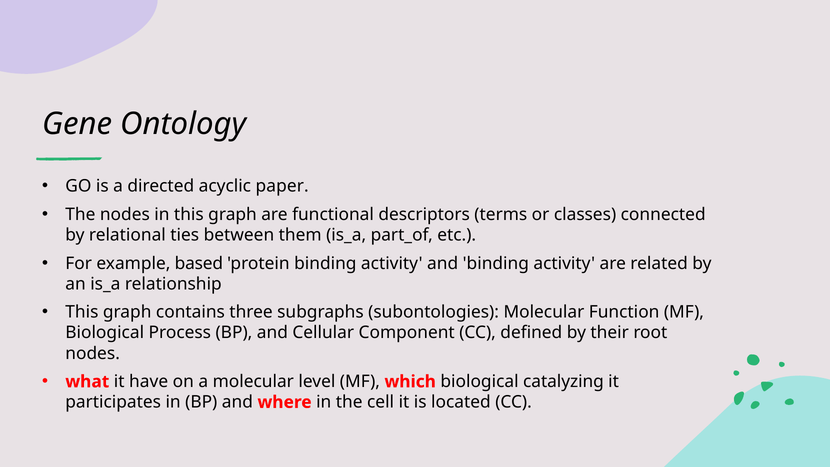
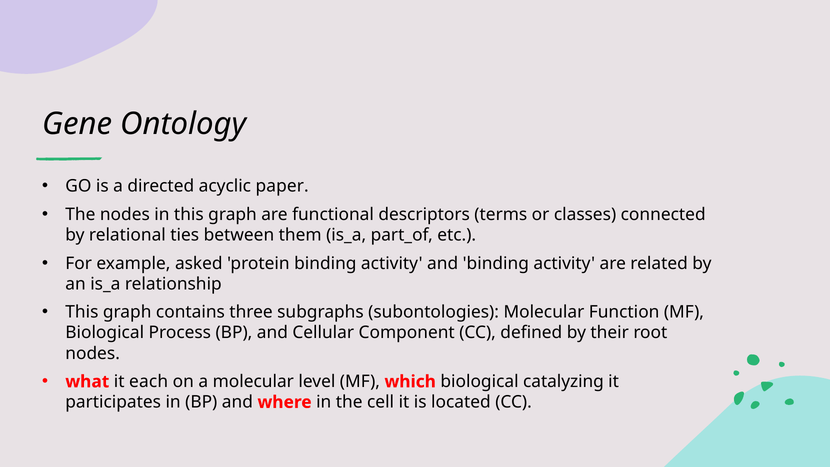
based: based -> asked (199, 263)
have: have -> each (149, 382)
